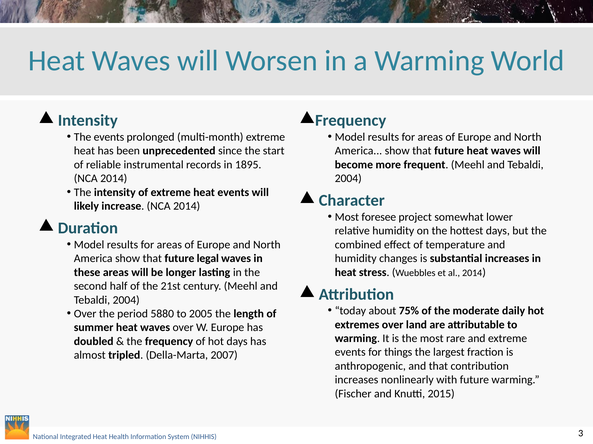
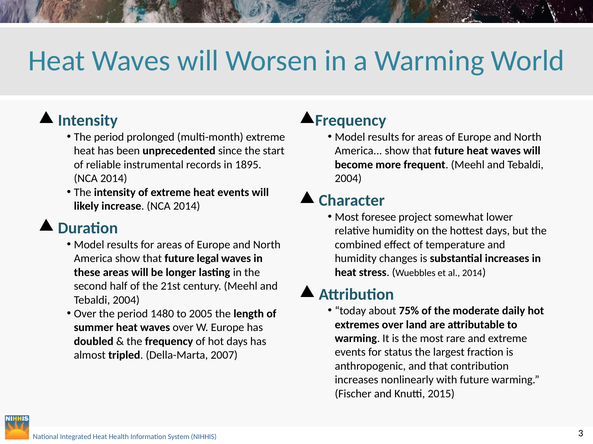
events: events -> period (109, 137)
5880: 5880 -> 1480 (162, 314)
things: things -> status (398, 353)
